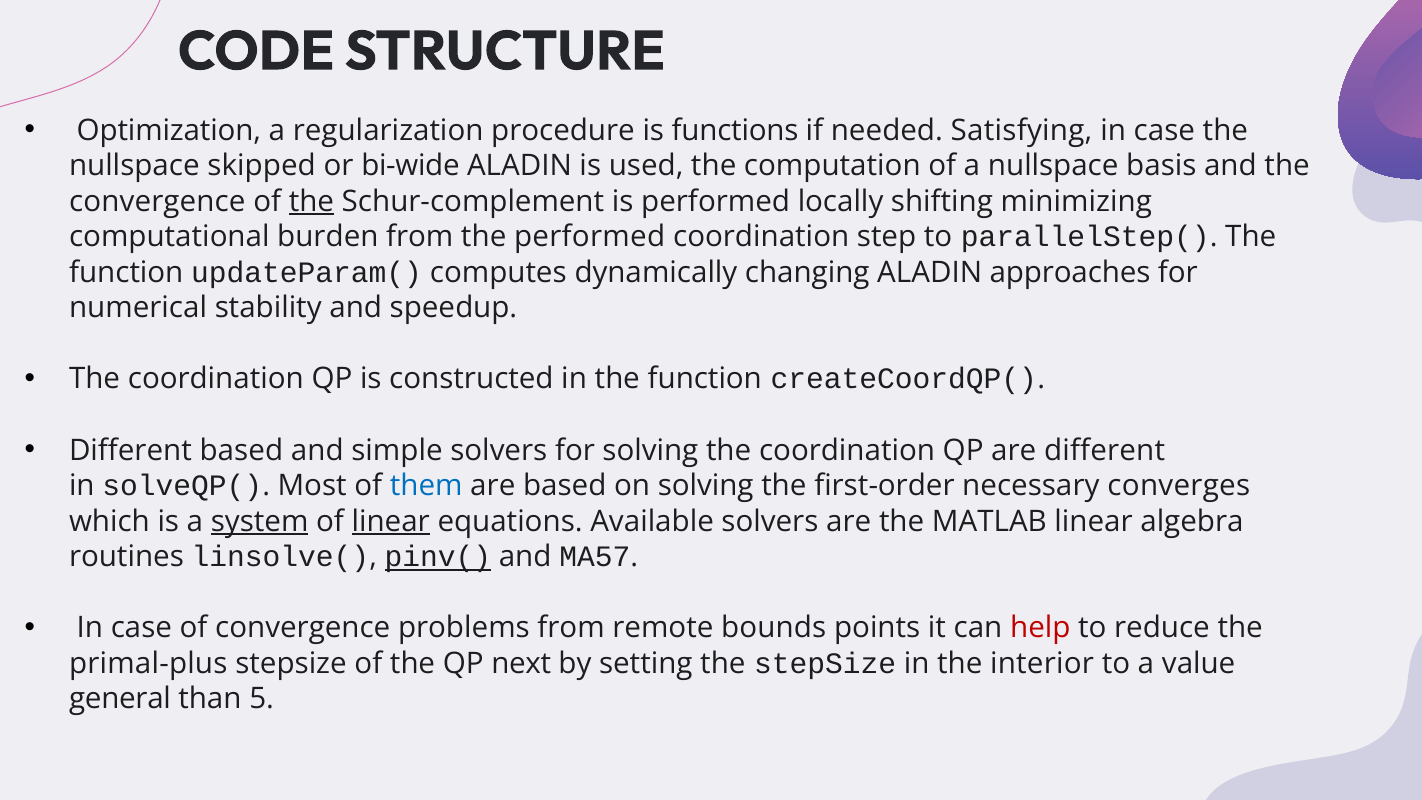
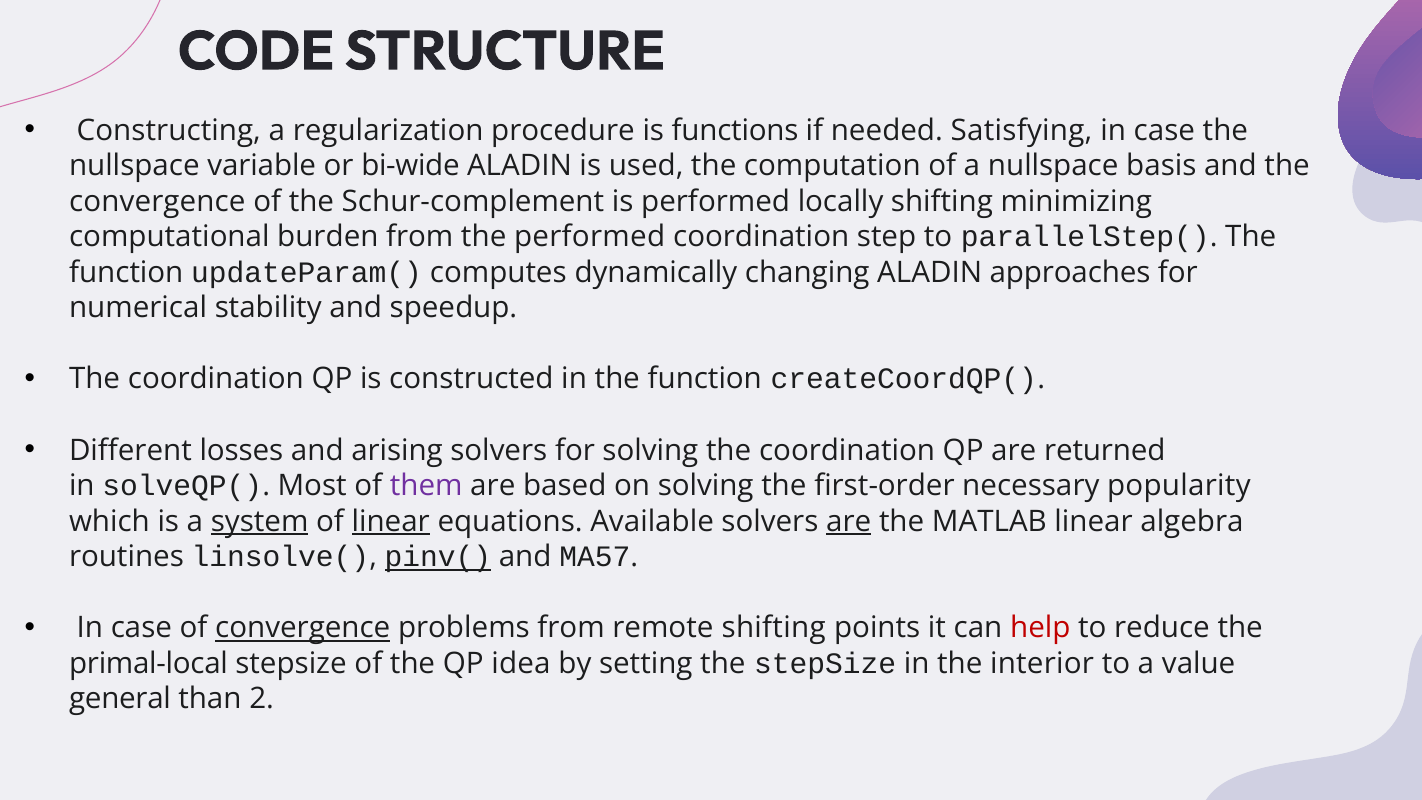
Optimization: Optimization -> Constructing (169, 130)
skipped: skipped -> variable (262, 166)
the underline: present -> none (311, 201)
Different based: based -> losses (241, 450)
simple: simple -> arising (397, 450)
are different: different -> returned (1105, 450)
them colour: blue -> purple (426, 486)
converges: converges -> popularity (1179, 486)
are underline: none -> present (849, 521)
convergence underline: none -> present (303, 628)
remote bounds: bounds -> shifting (774, 628)
primal-plus: primal-plus -> primal-local (149, 663)
next: next -> idea (521, 663)
5: 5 -> 2 (262, 699)
